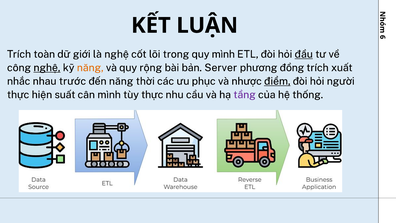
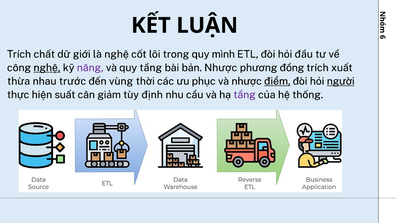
toàn: toàn -> chất (44, 54)
đầu underline: present -> none (304, 54)
năng colour: orange -> purple (90, 68)
quy rộng: rộng -> tầng (151, 68)
bản Server: Server -> Nhược (221, 68)
nhắc: nhắc -> thừa (19, 81)
đến năng: năng -> vùng (121, 81)
người underline: none -> present (341, 81)
cân mình: mình -> giảm (109, 95)
tùy thực: thực -> định (152, 95)
